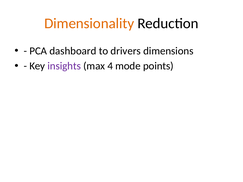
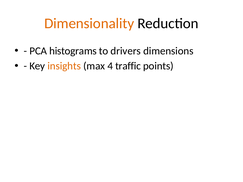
dashboard: dashboard -> histograms (73, 51)
insights colour: purple -> orange (64, 66)
mode: mode -> traffic (128, 66)
